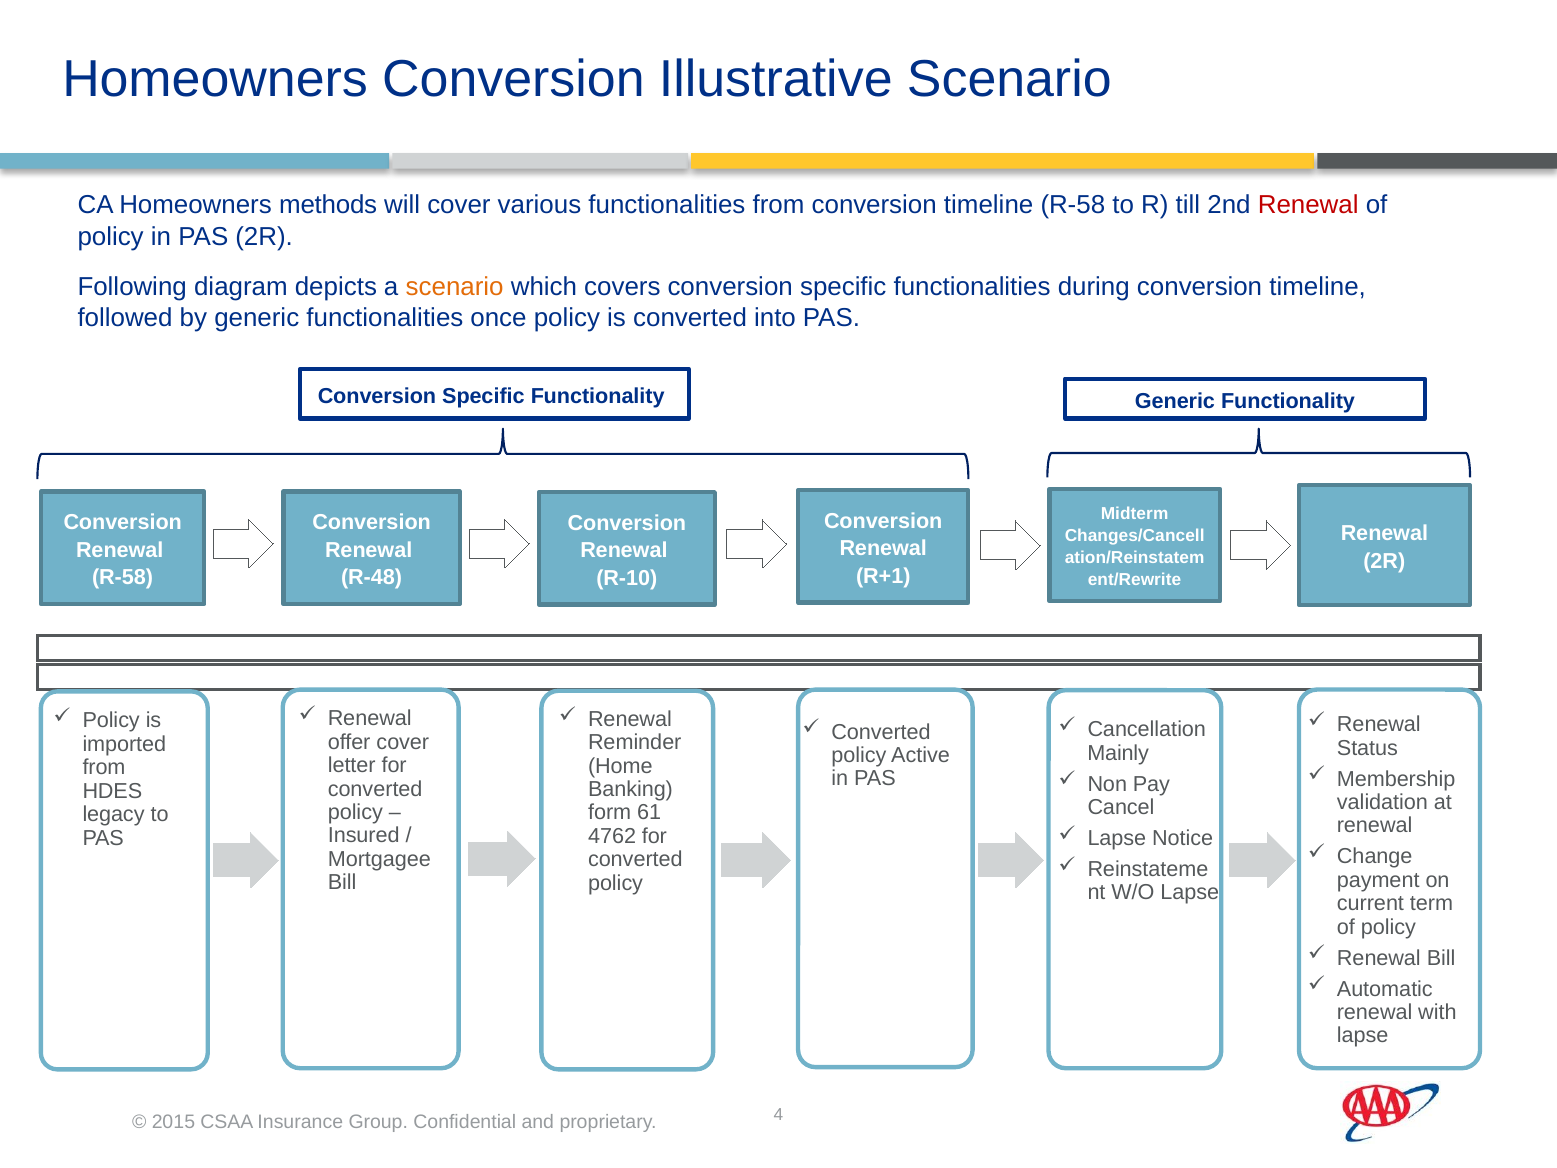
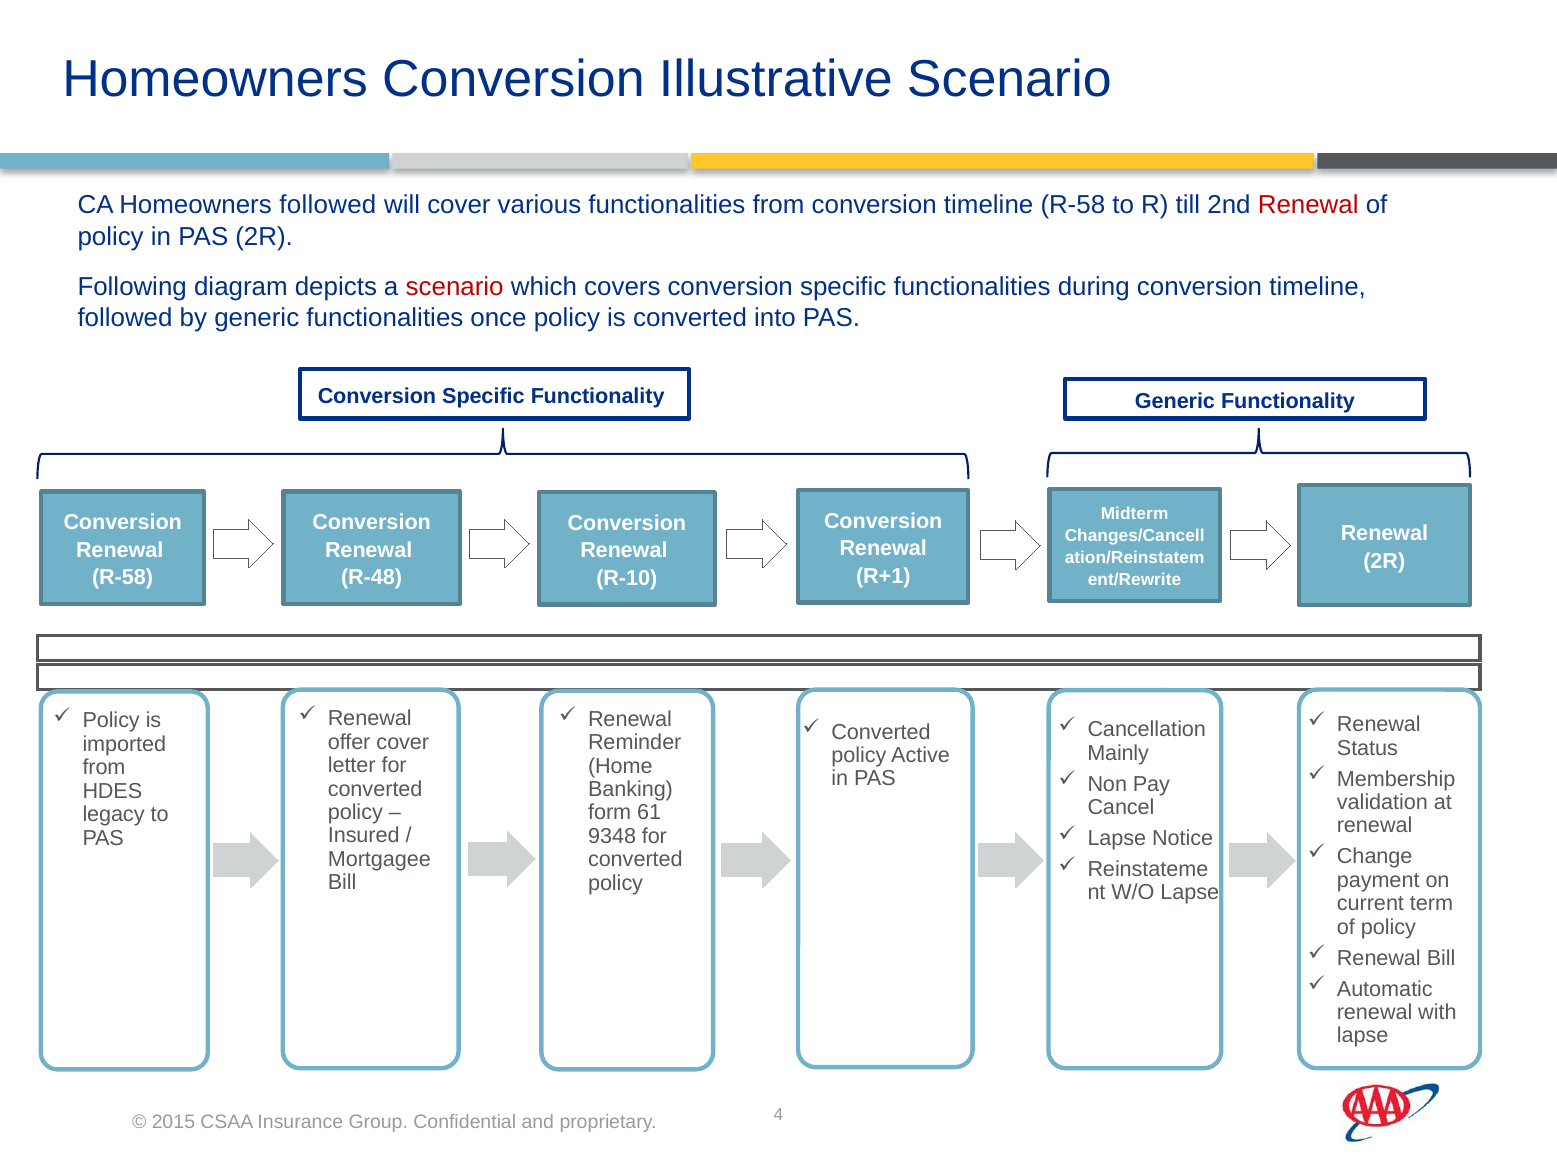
Homeowners methods: methods -> followed (328, 205)
scenario colour: orange -> red (455, 287)
4762: 4762 -> 9348 (612, 836)
